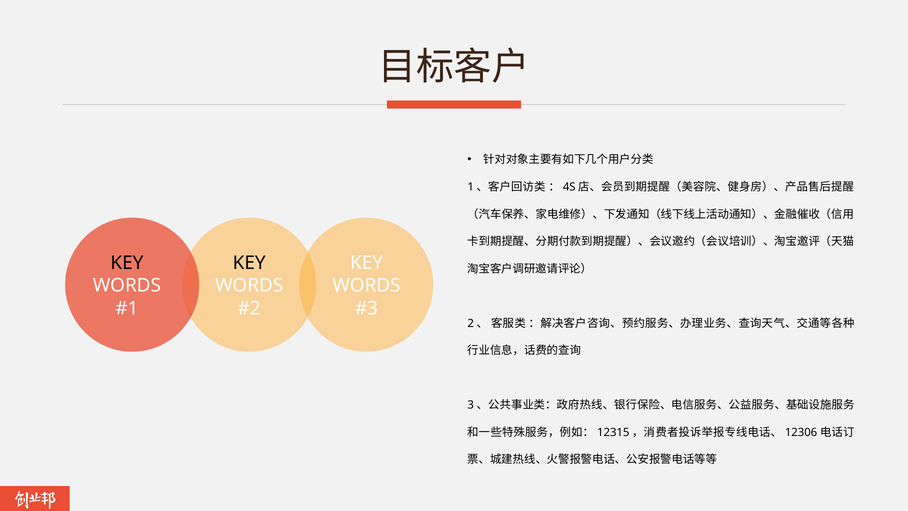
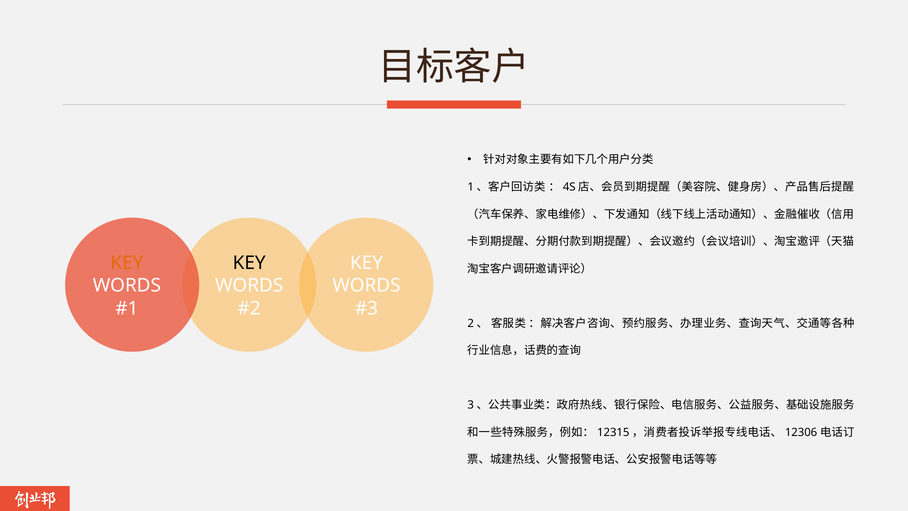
KEY colour: black -> orange (127, 263)
